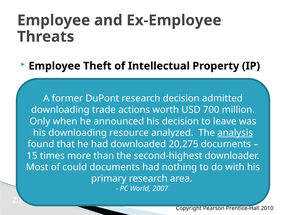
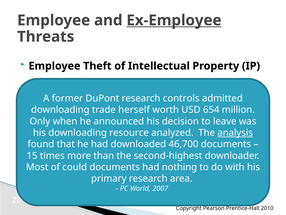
Ex-Employee underline: none -> present (174, 20)
research decision: decision -> controls (181, 98)
actions: actions -> herself (134, 110)
700: 700 -> 654 (211, 110)
20,275: 20,275 -> 46,700 (183, 144)
